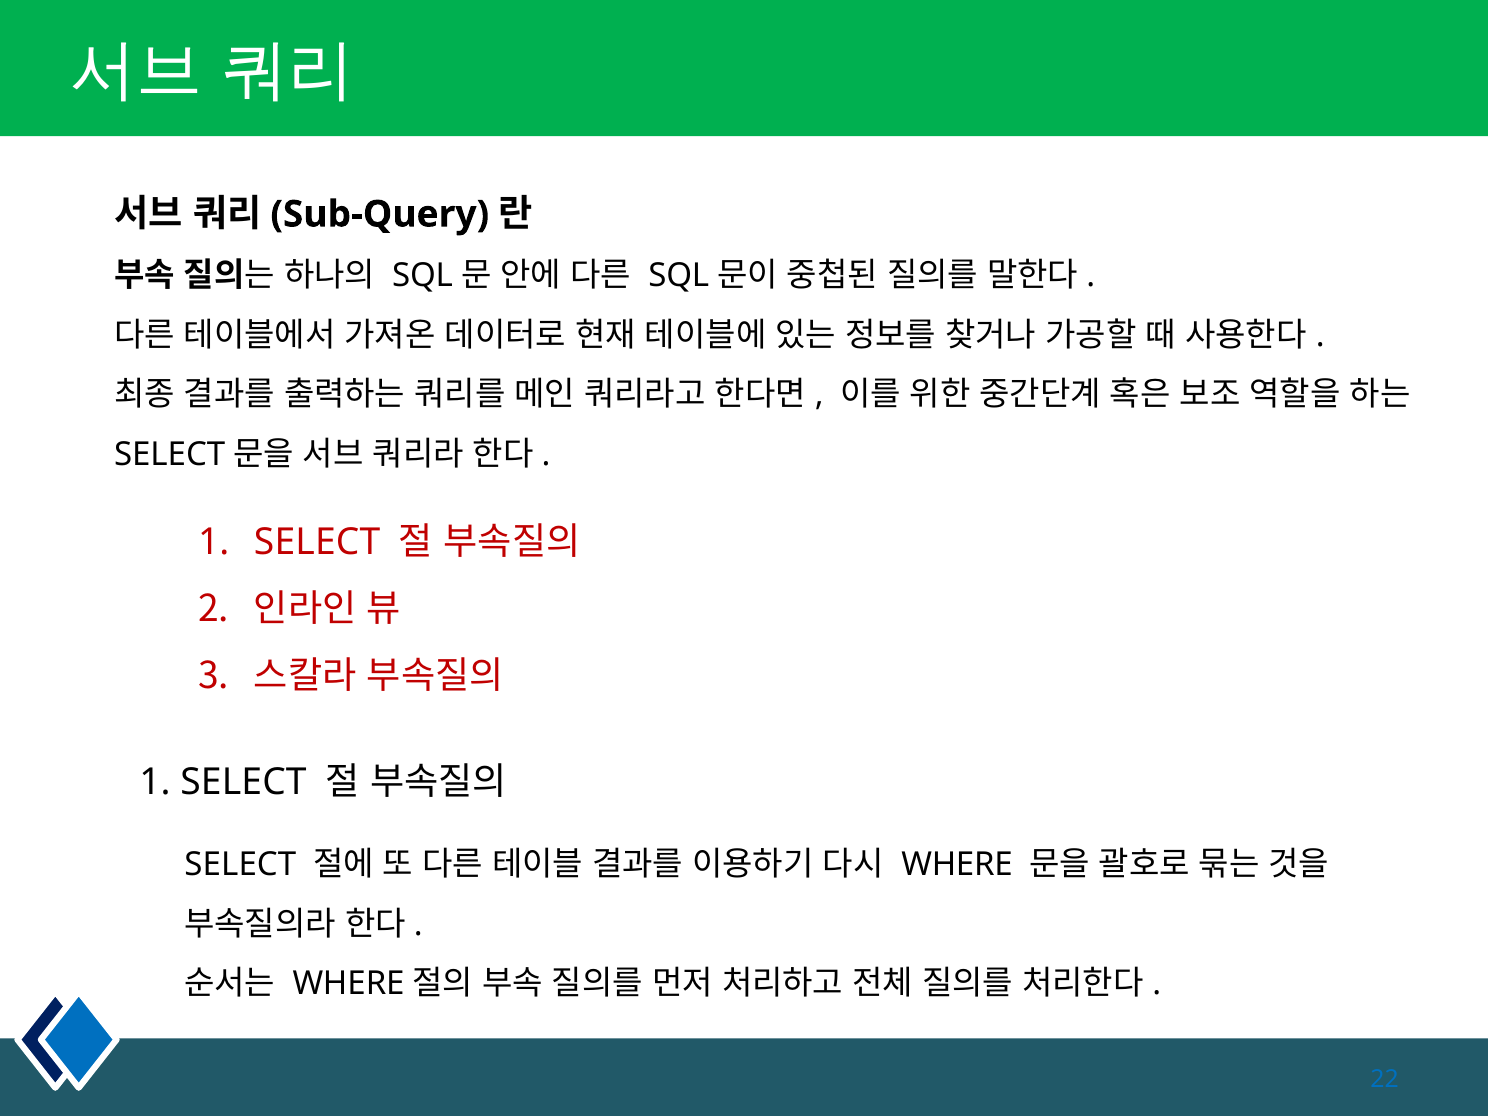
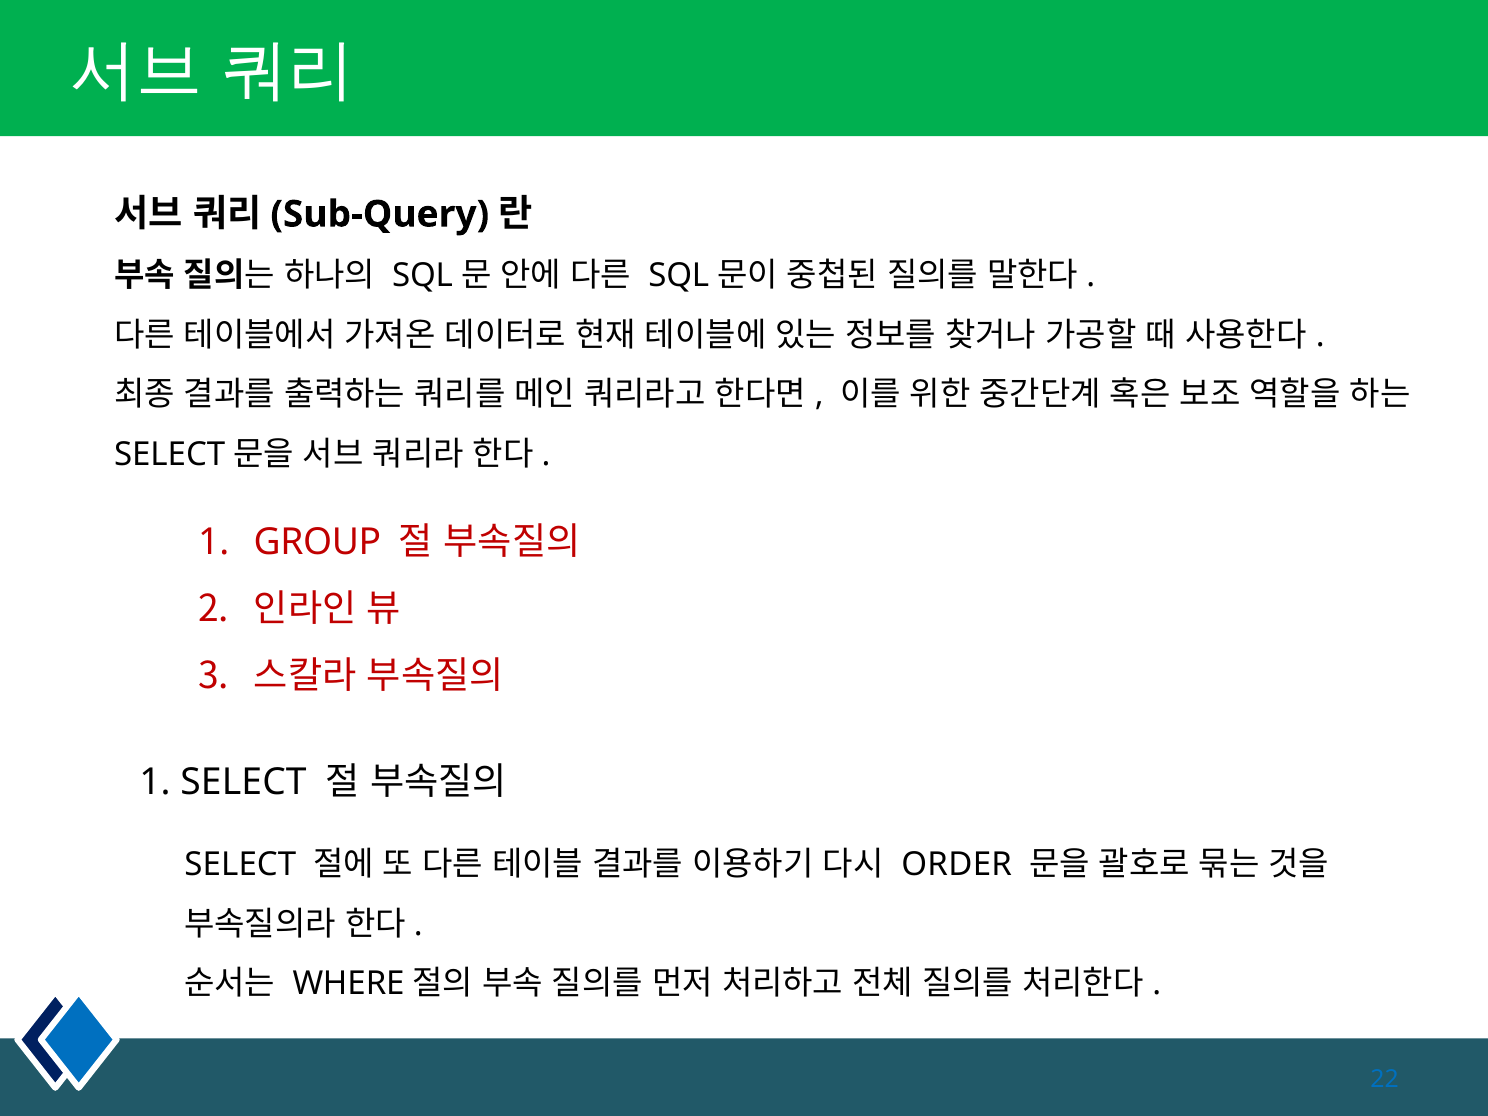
SELECT: SELECT -> GROUP (317, 542)
WHERE: WHERE -> ORDER (957, 865)
